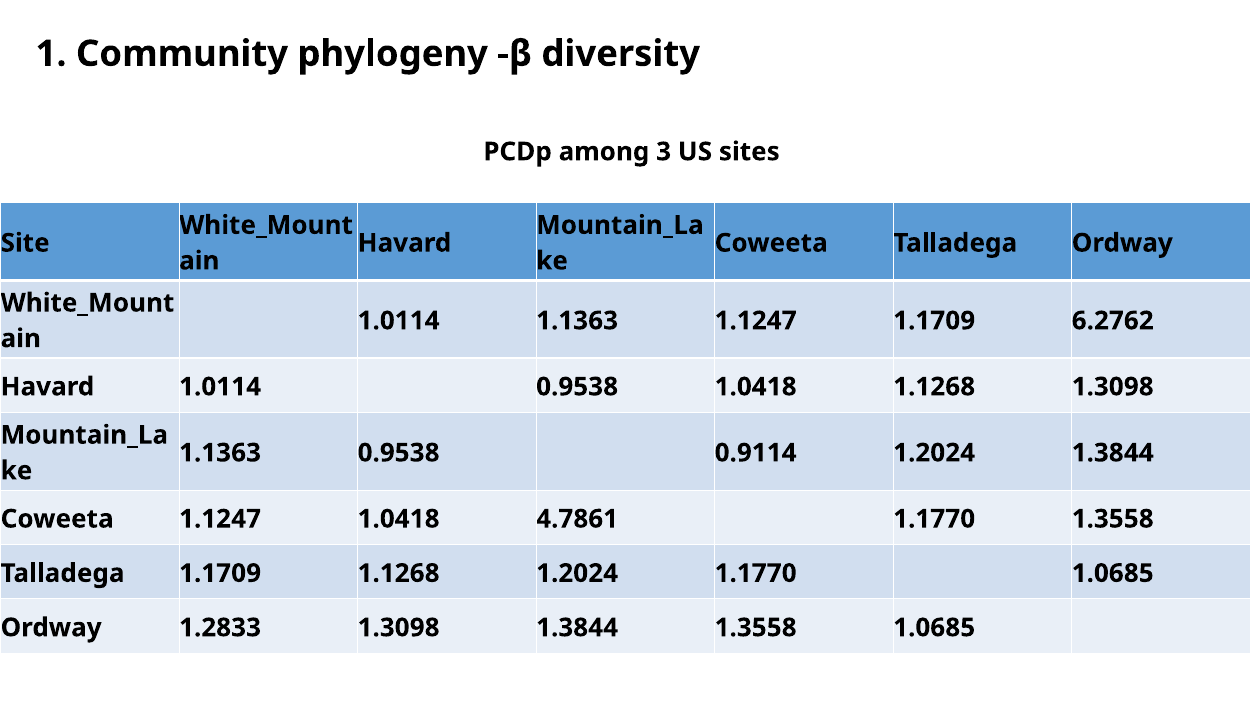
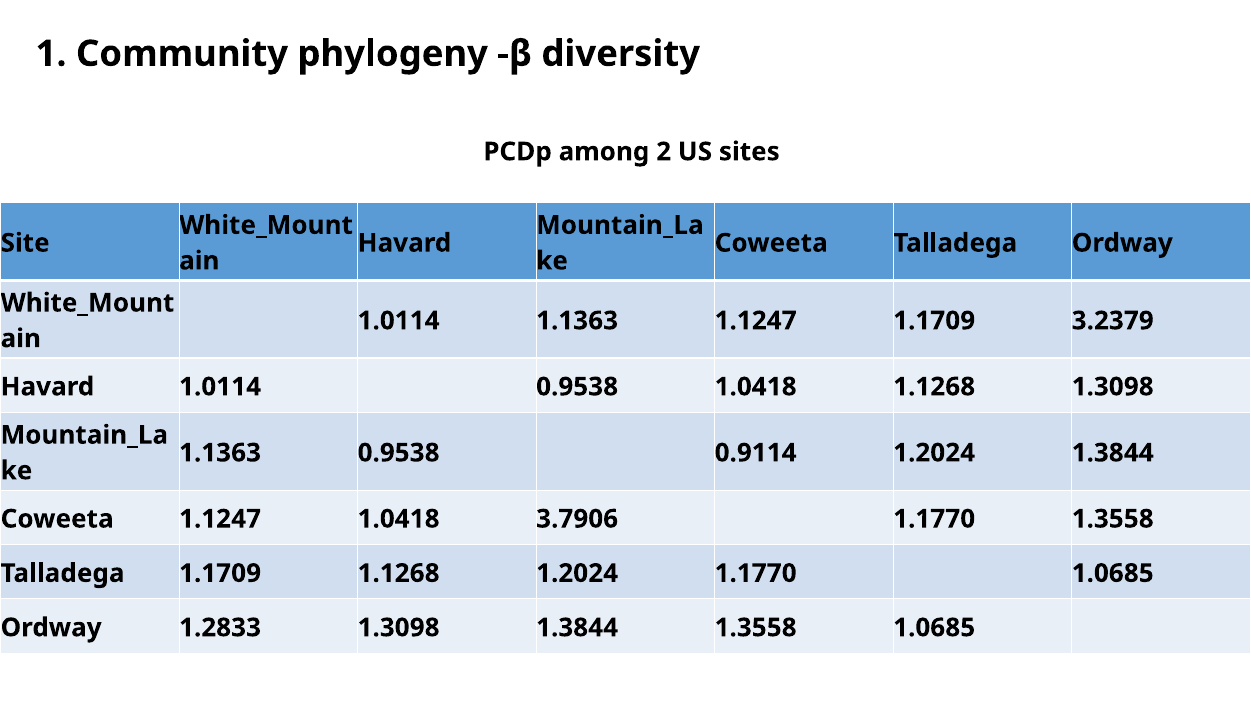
3: 3 -> 2 (664, 152)
6.2762: 6.2762 -> 3.2379 (1113, 321)
4.7861: 4.7861 -> 3.7906 (577, 519)
